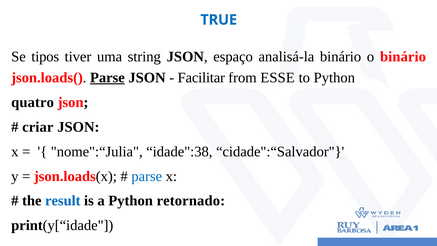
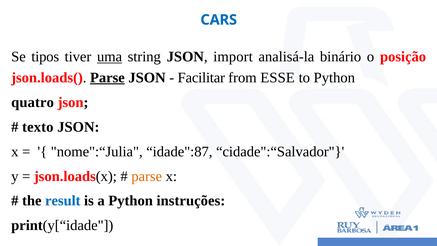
TRUE: TRUE -> CARS (219, 20)
uma underline: none -> present (110, 57)
espaço: espaço -> import (233, 57)
o binário: binário -> posição (403, 57)
criar: criar -> texto (38, 127)
idade":38: idade":38 -> idade":87 (179, 151)
parse colour: blue -> orange (147, 176)
retornado: retornado -> instruções (191, 201)
